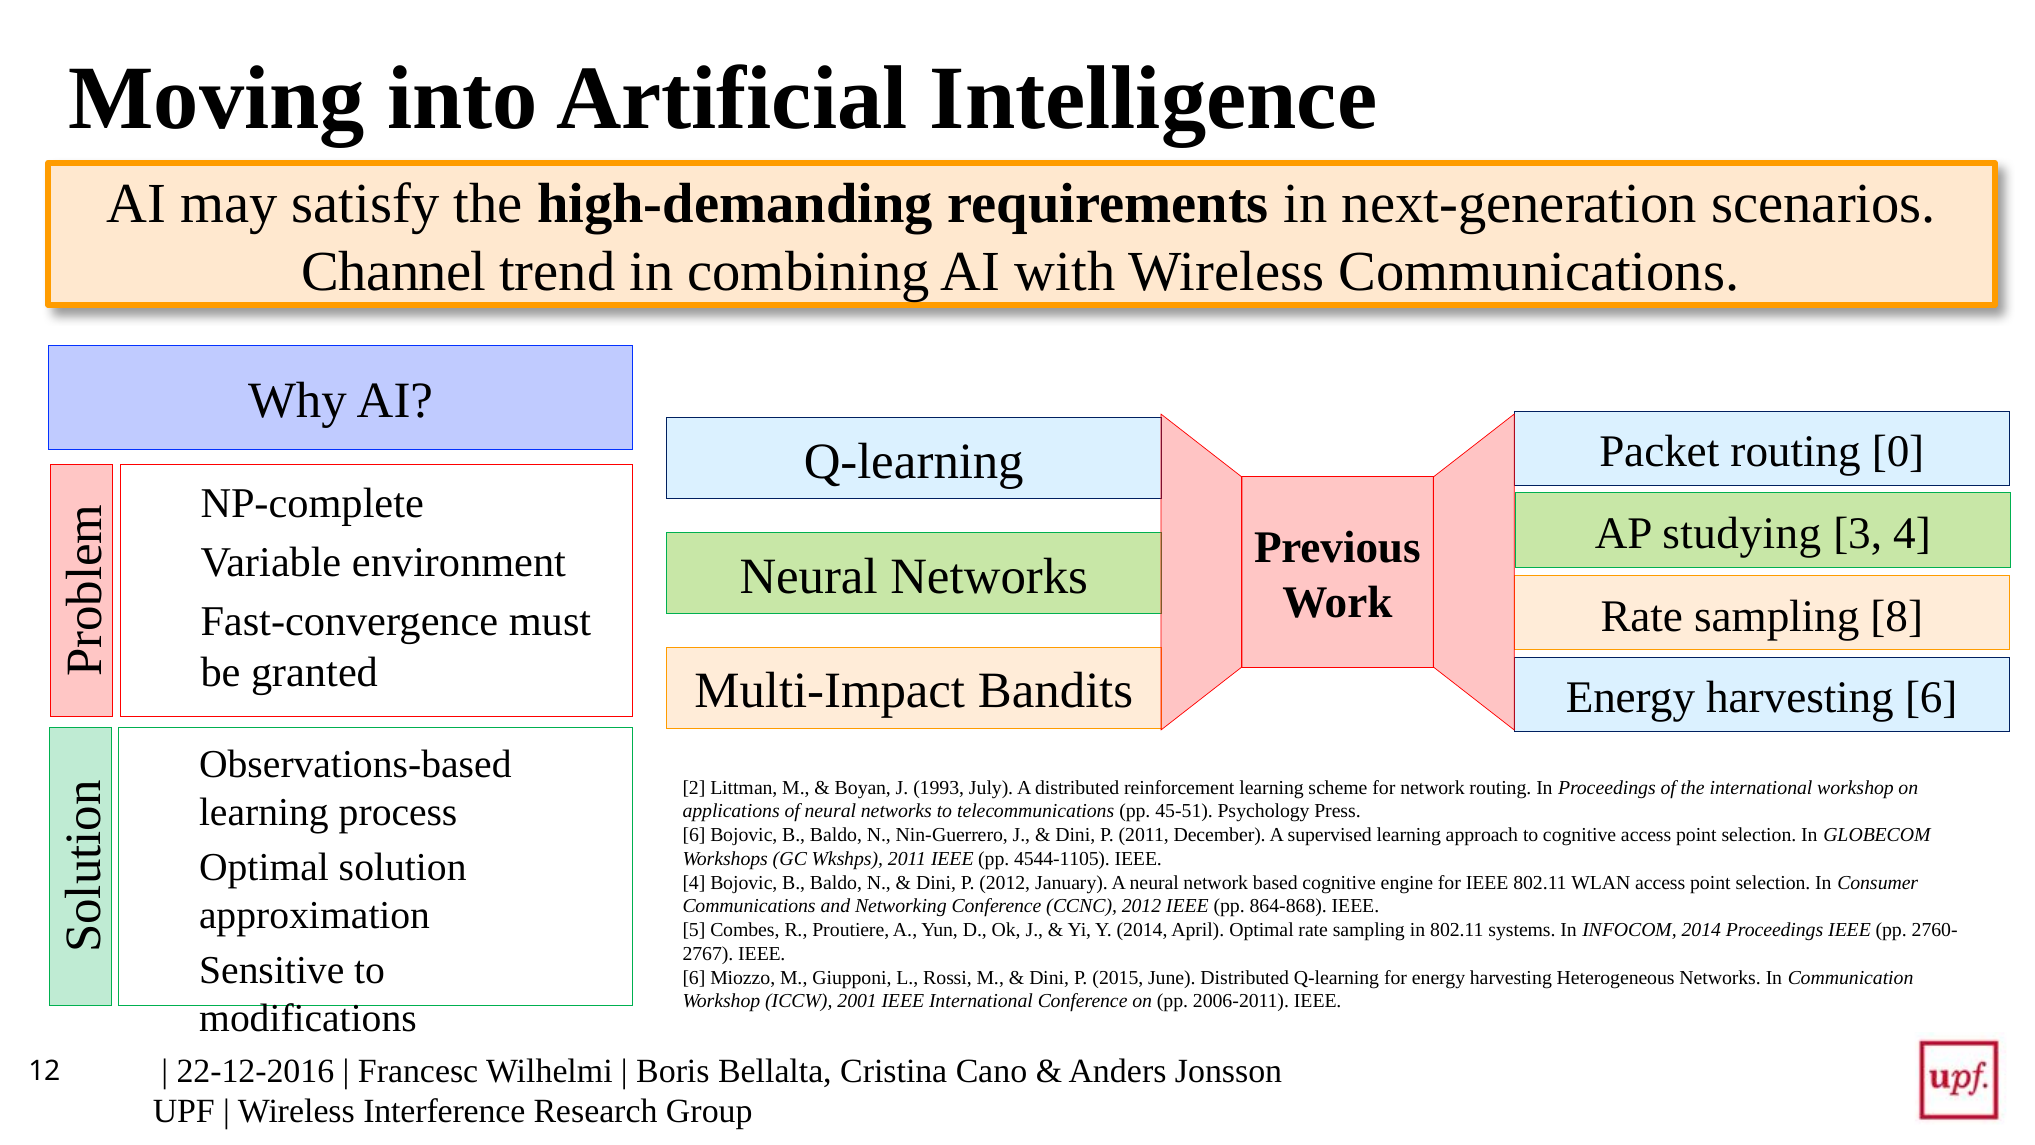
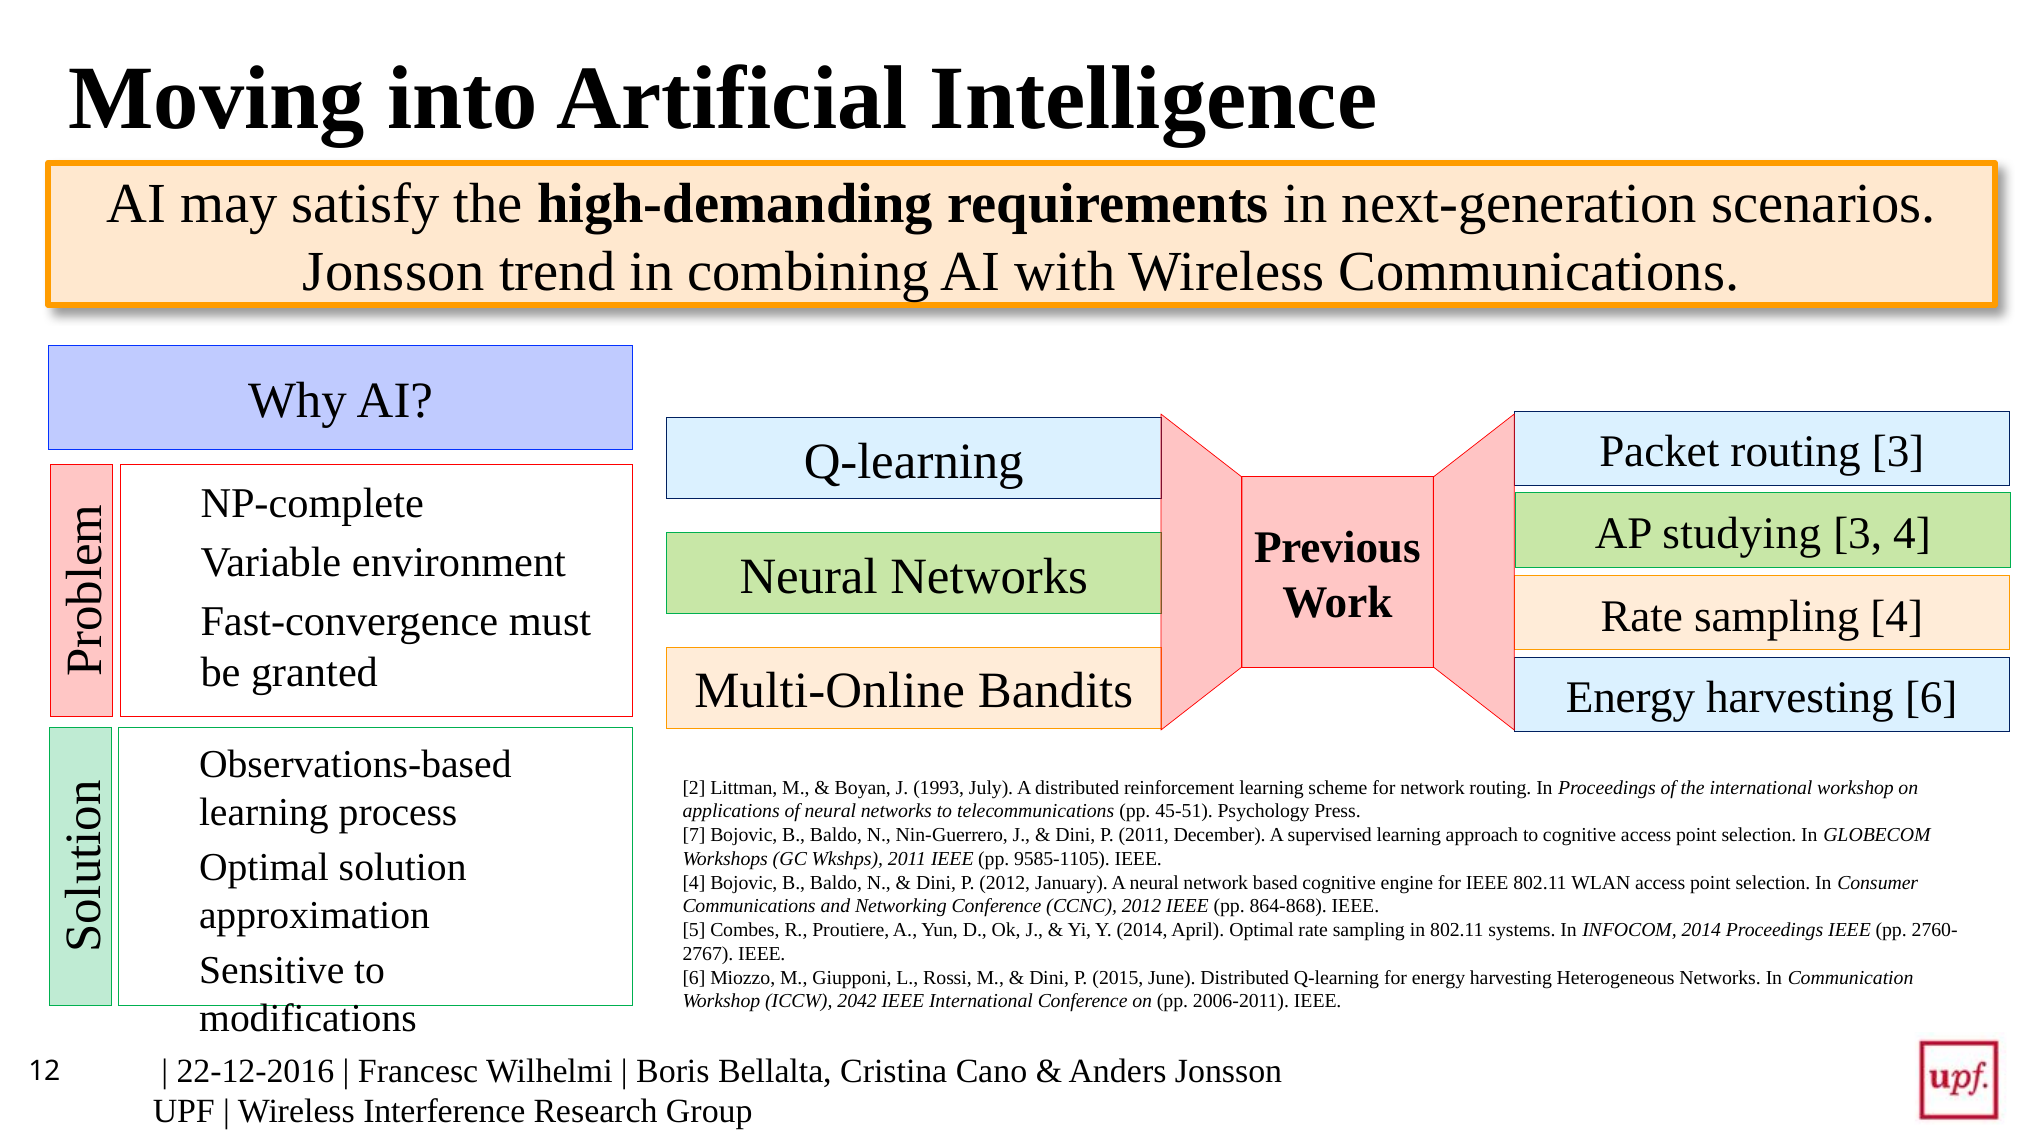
Channel: Channel -> Jonsson (394, 272)
routing 0: 0 -> 3 (1898, 452)
sampling 8: 8 -> 4 (1897, 616)
Multi-Impact: Multi-Impact -> Multi-Online (830, 691)
6: 6 -> 7 (694, 835)
4544-1105: 4544-1105 -> 9585-1105 (1062, 859)
2001: 2001 -> 2042 (857, 1001)
